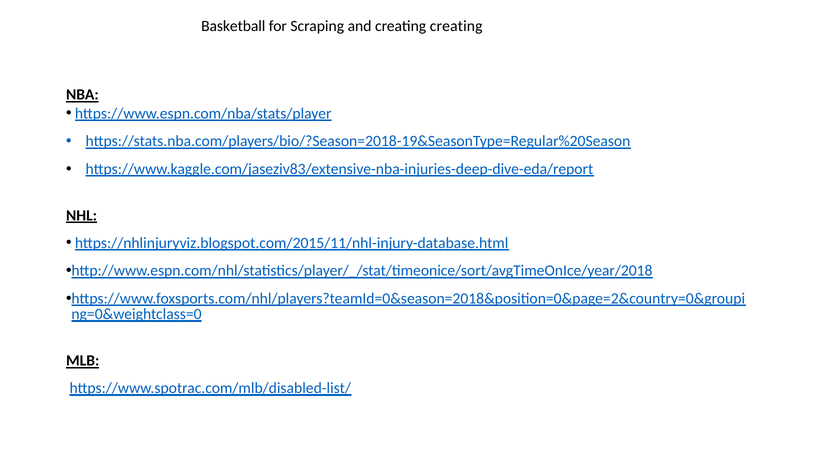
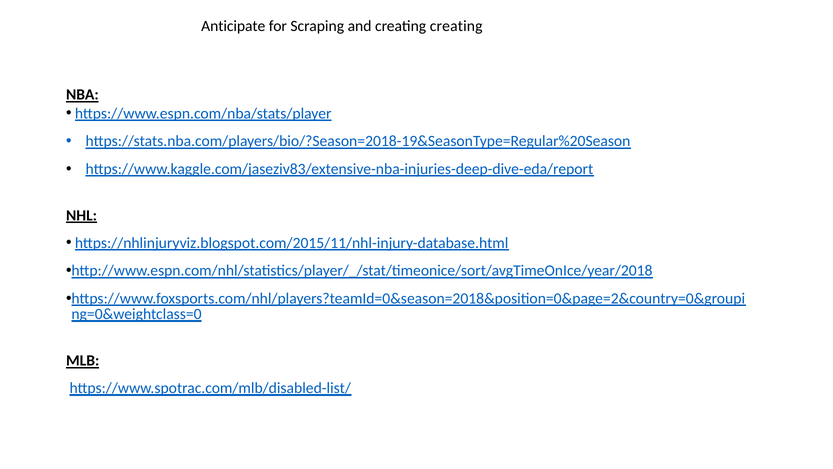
Basketball: Basketball -> Anticipate (233, 26)
